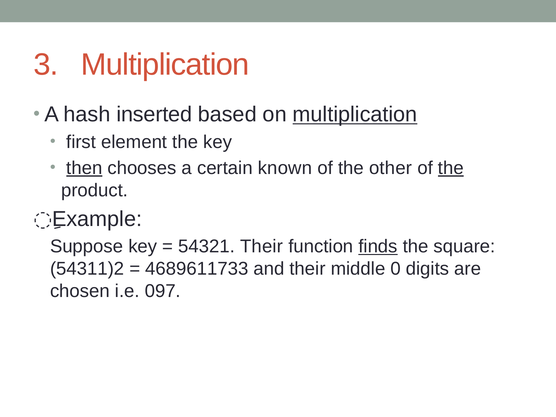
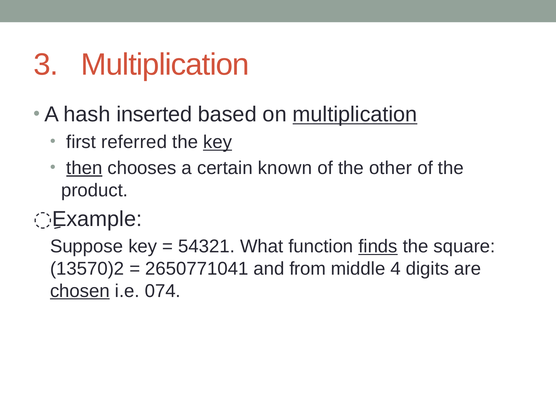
element: element -> referred (134, 142)
key underline: none -> present (218, 142)
the underline: present -> none (451, 168)
54321 Their: Their -> What (262, 246)
54311)2: 54311)2 -> 13570)2 (87, 269)
4689611733: 4689611733 -> 2650771041 (197, 269)
and their: their -> from (308, 269)
0: 0 -> 4 (396, 269)
chosen underline: none -> present (80, 291)
097: 097 -> 074 (163, 291)
